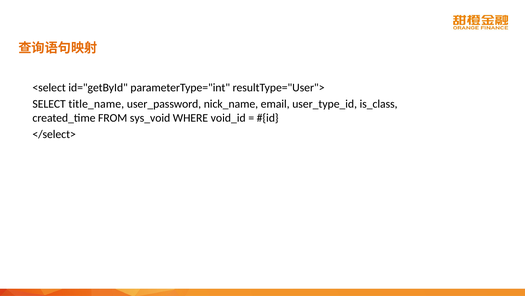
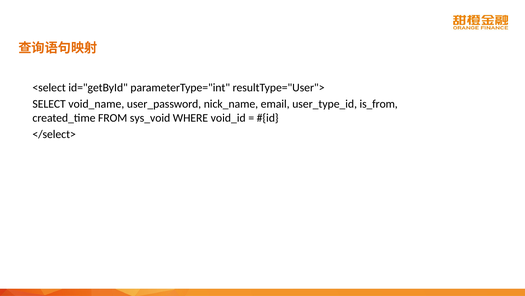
title_name: title_name -> void_name (96, 104)
is_class: is_class -> is_from (379, 104)
